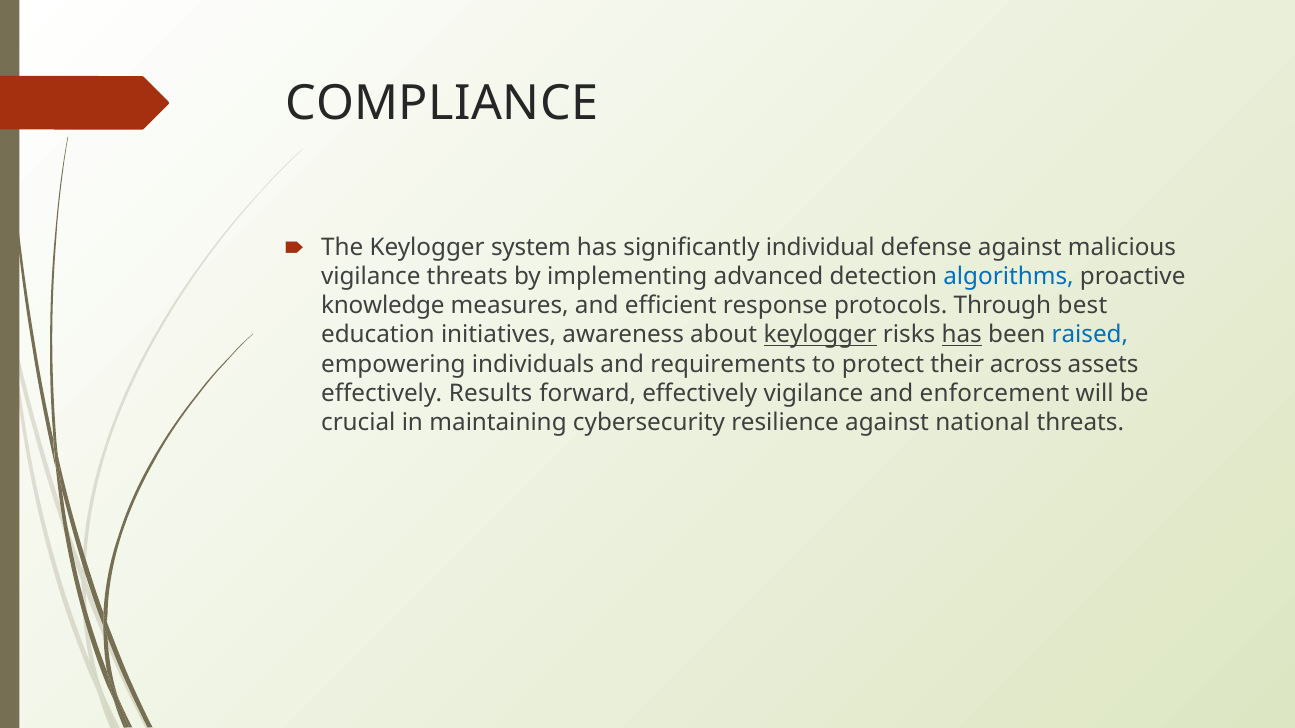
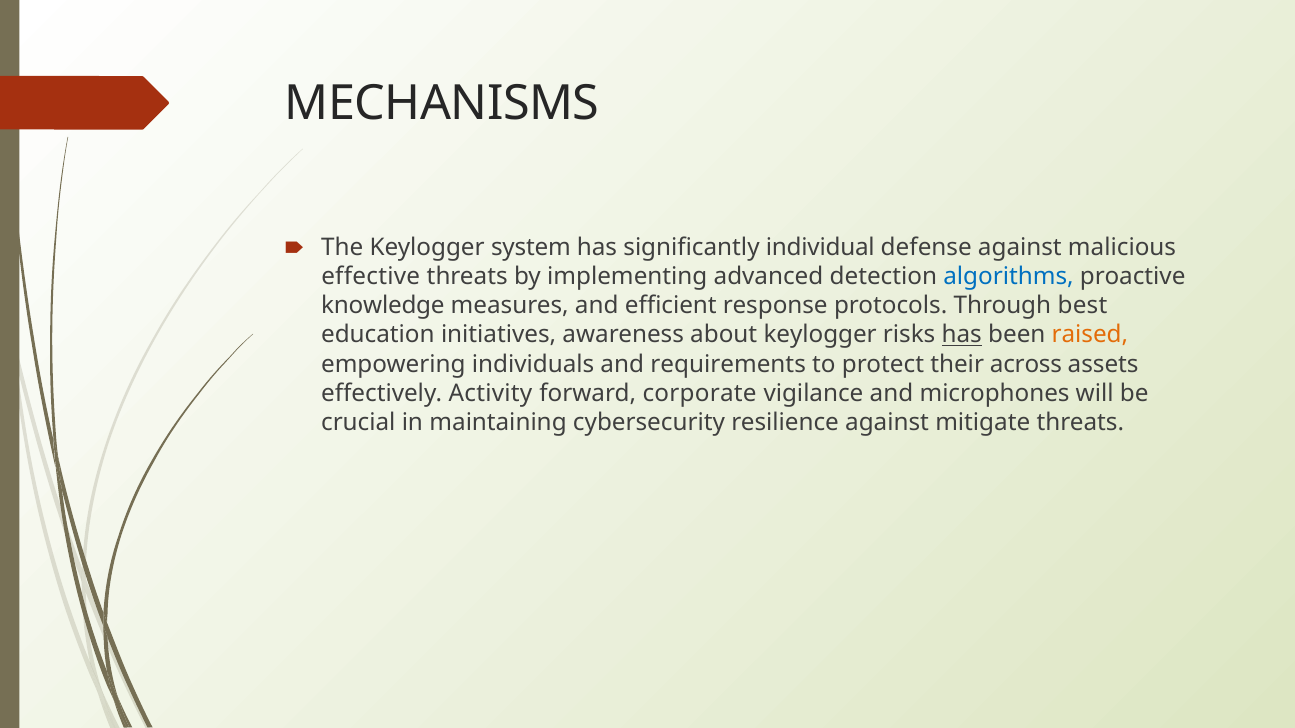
COMPLIANCE: COMPLIANCE -> MECHANISMS (442, 104)
vigilance: vigilance -> effective (371, 277)
keylogger underline: present -> none (820, 335)
raised colour: blue -> orange (1090, 335)
Results: Results -> Activity (491, 393)
forward effectively: effectively -> corporate (700, 393)
enforcement: enforcement -> microphones (995, 393)
national: national -> mitigate (983, 423)
